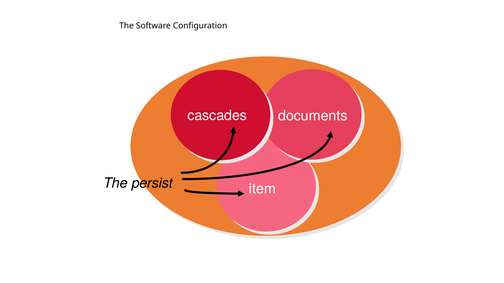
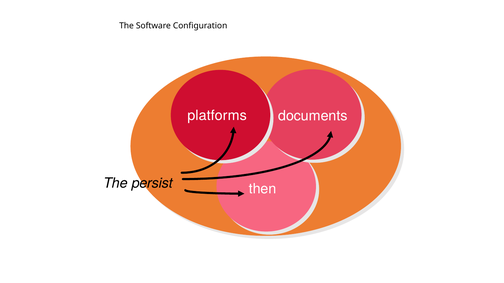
cascades: cascades -> platforms (217, 116)
item: item -> then (263, 189)
